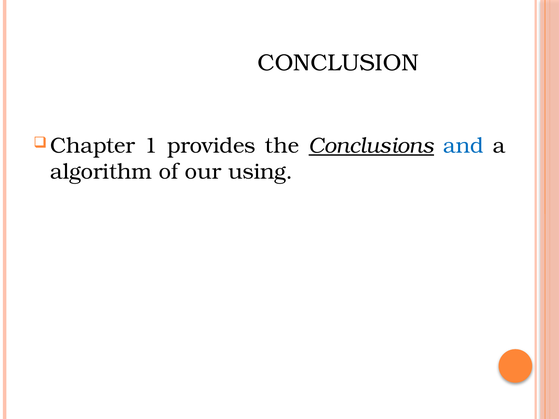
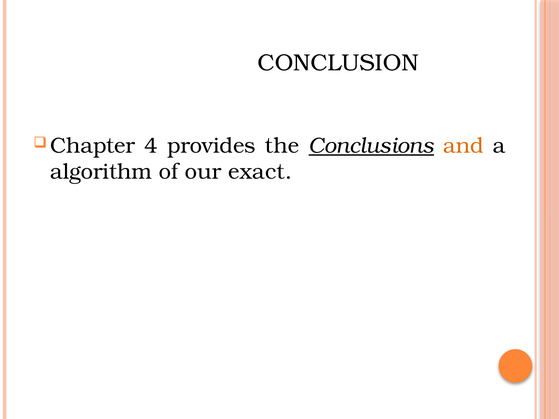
1: 1 -> 4 (151, 146)
and colour: blue -> orange (463, 146)
using: using -> exact (260, 172)
